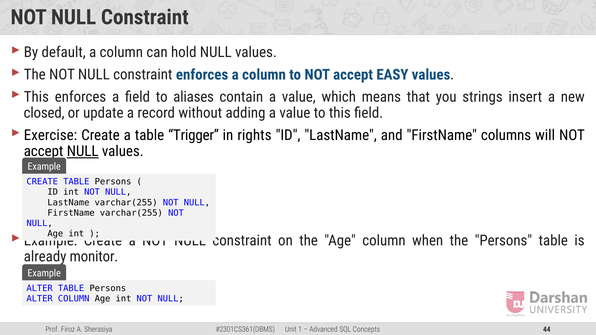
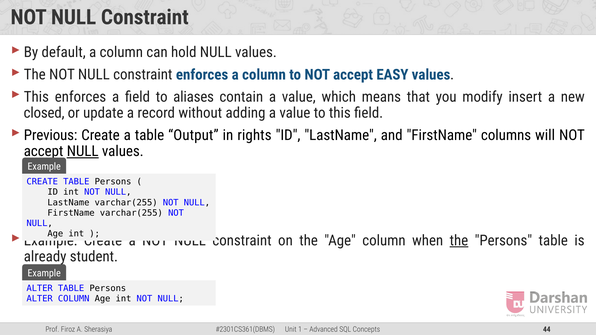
strings: strings -> modify (482, 97)
Exercise: Exercise -> Previous (51, 135)
Trigger: Trigger -> Output (193, 135)
the underline: none -> present (459, 241)
monitor: monitor -> student (94, 257)
